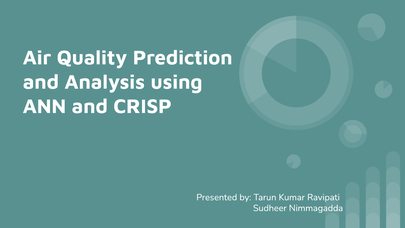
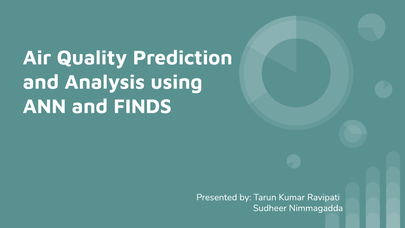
CRISP: CRISP -> FINDS (143, 106)
